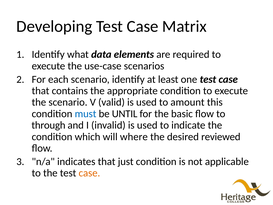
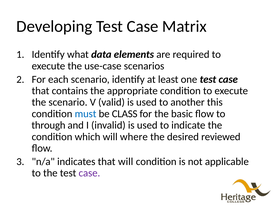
amount: amount -> another (188, 102)
UNTIL: UNTIL -> CLASS (125, 114)
that just: just -> will (126, 161)
case colour: orange -> purple (89, 173)
